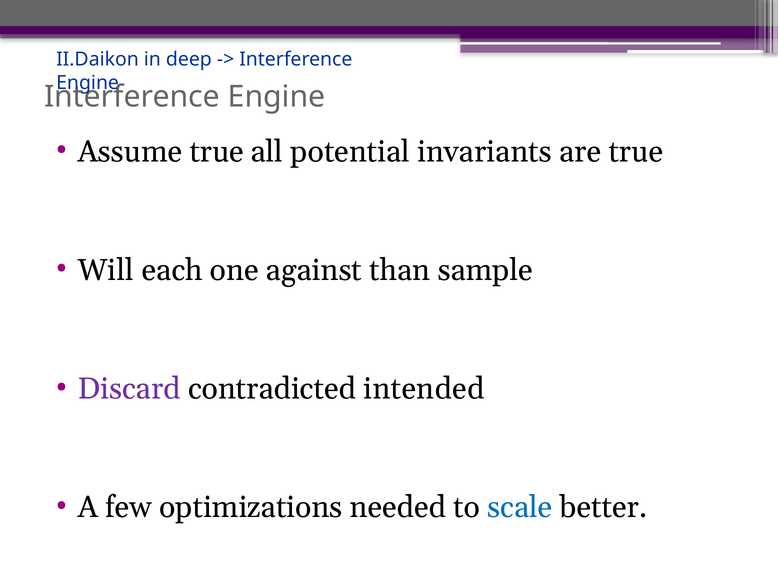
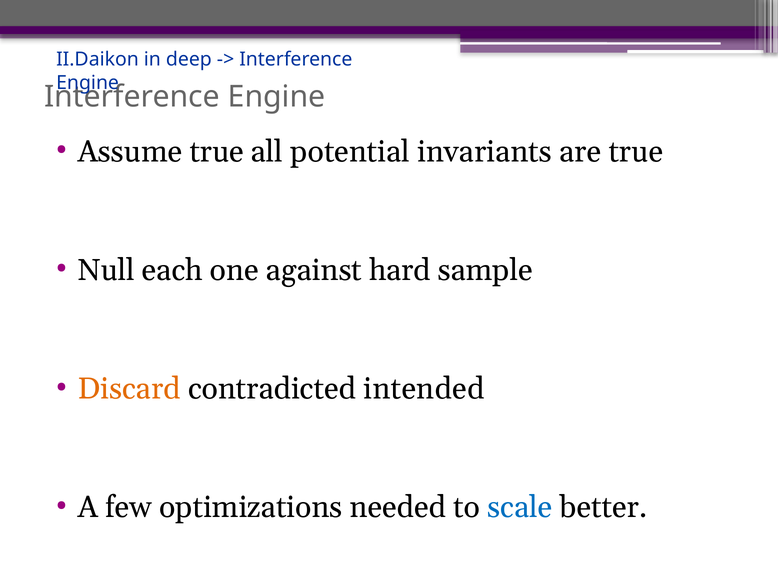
Will: Will -> Null (106, 270)
than: than -> hard (400, 270)
Discard colour: purple -> orange (129, 389)
